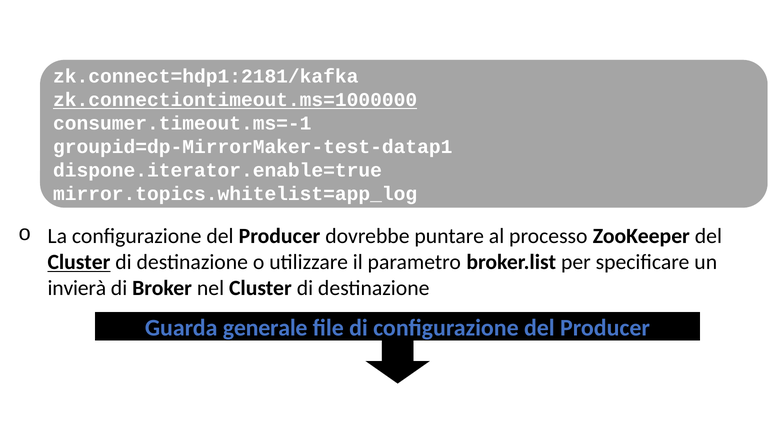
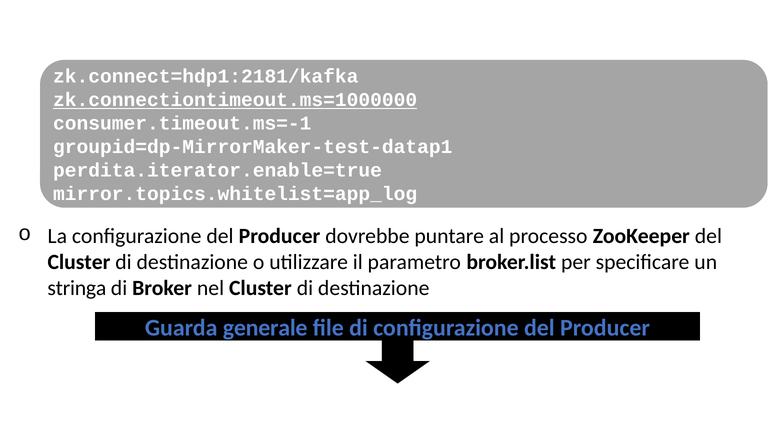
dispone.iterator.enable=true: dispone.iterator.enable=true -> perdita.iterator.enable=true (218, 170)
Cluster underline: present -> none (79, 262)
invierà: invierà -> stringa (77, 288)
